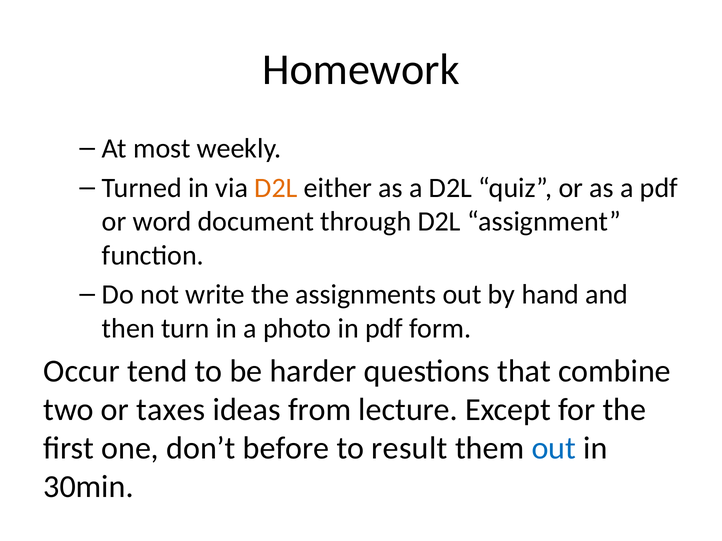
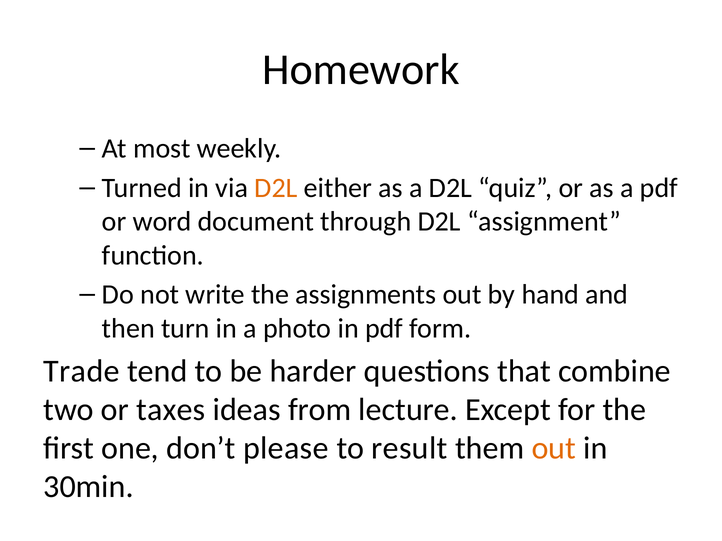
Occur: Occur -> Trade (82, 371)
before: before -> please (286, 448)
out colour: blue -> orange (554, 448)
